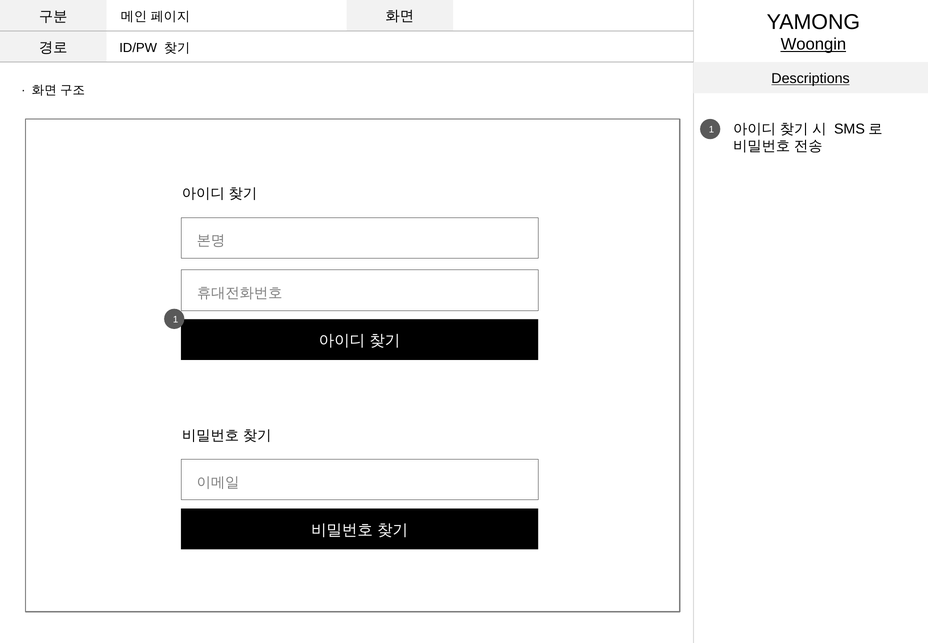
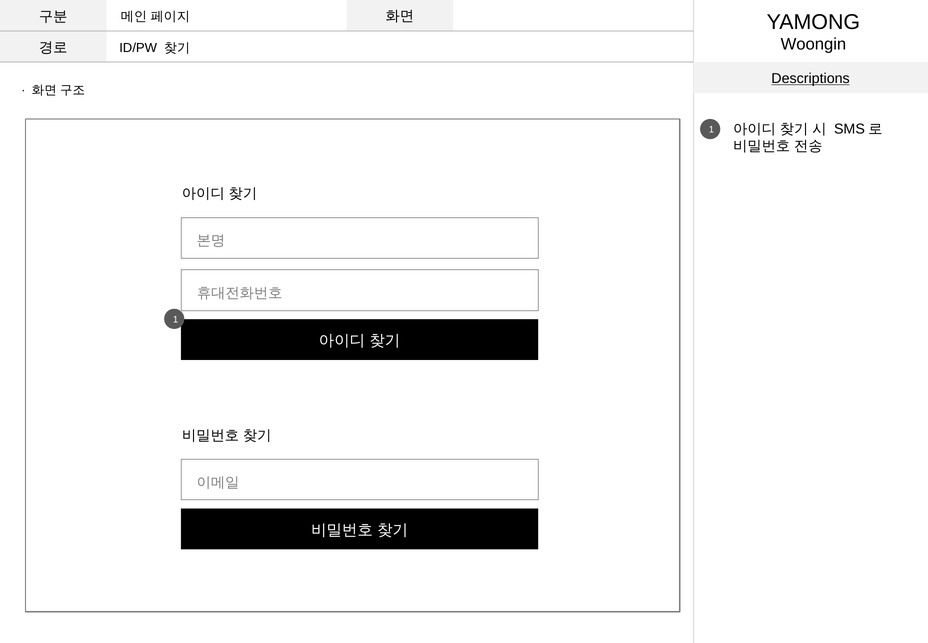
Woongin underline: present -> none (813, 44)
